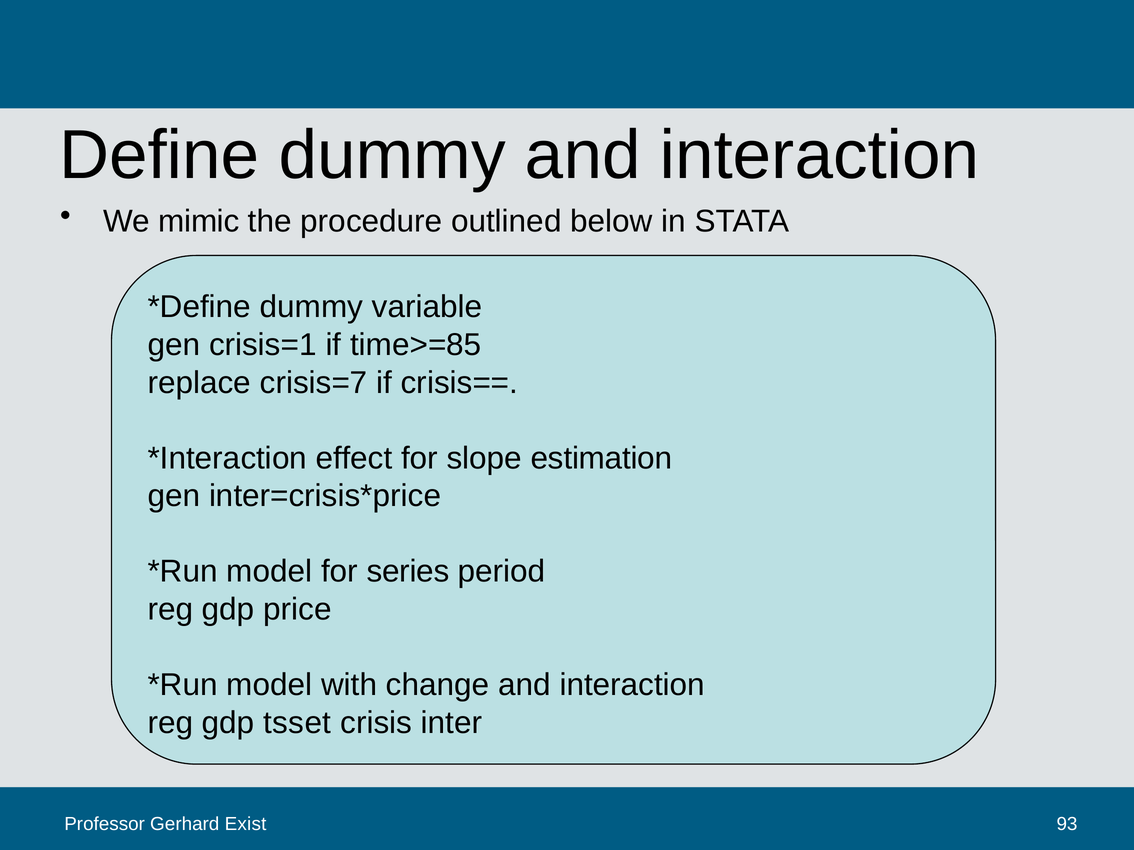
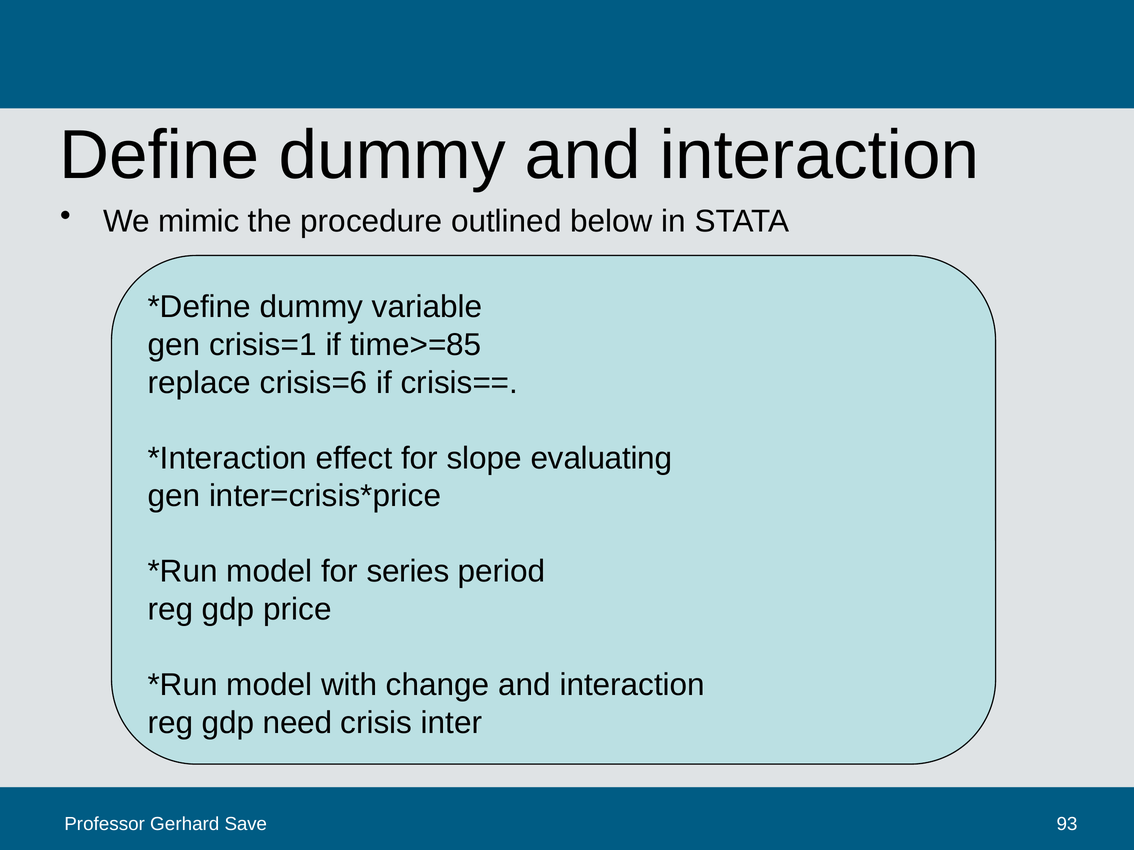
crisis=7: crisis=7 -> crisis=6 (314, 383)
estimation: estimation -> evaluating (601, 458)
tsset: tsset -> need (298, 723)
Exist: Exist -> Save (246, 824)
